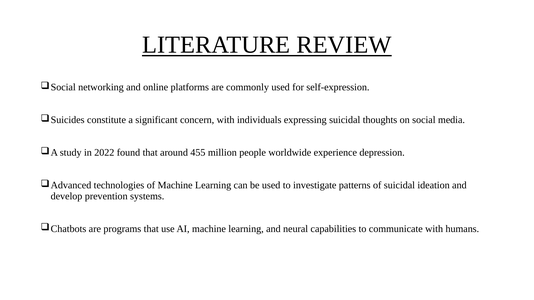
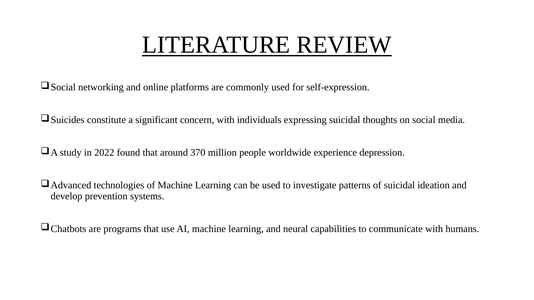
455: 455 -> 370 (198, 153)
